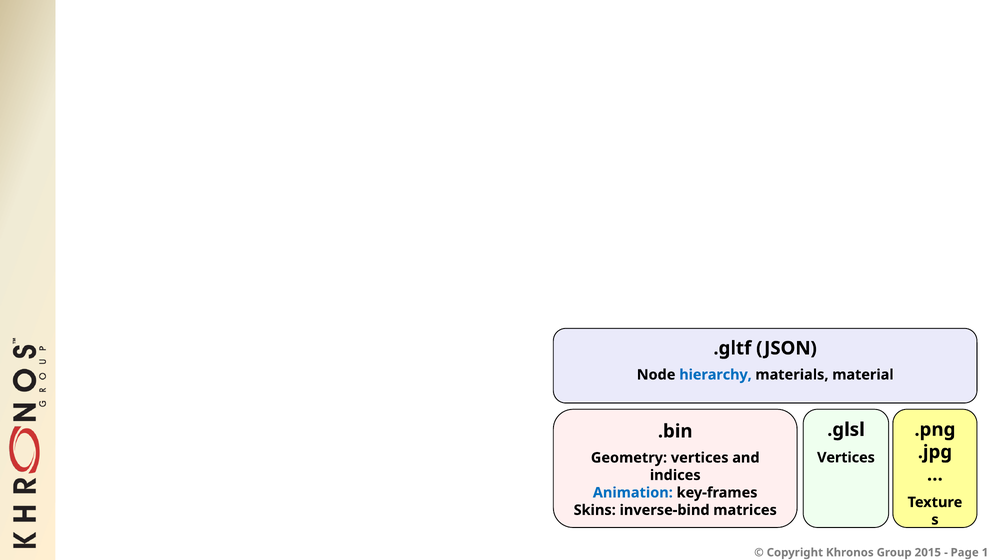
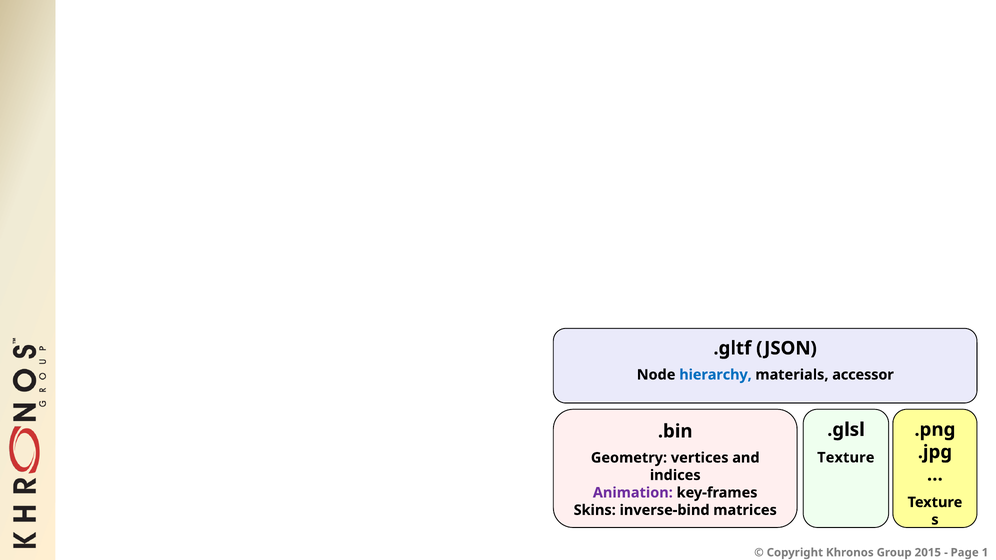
material: material -> accessor (863, 375)
Vertices: Vertices -> Texture (846, 458)
Animation colour: blue -> purple (633, 493)
